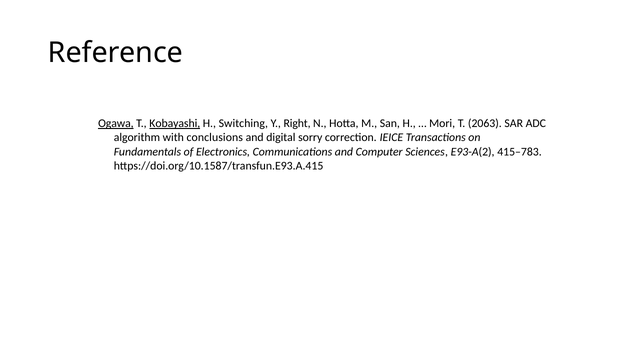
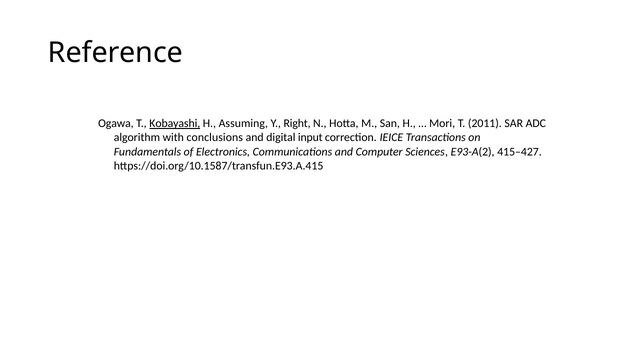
Ogawa underline: present -> none (116, 123)
Switching: Switching -> Assuming (243, 123)
2063: 2063 -> 2011 (485, 123)
sorry: sorry -> input (310, 137)
415–783: 415–783 -> 415–427 (520, 152)
